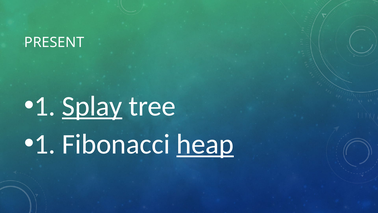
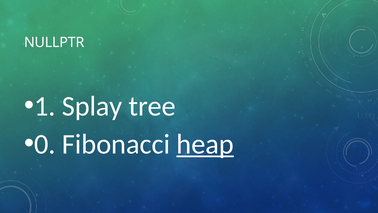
PRESENT: PRESENT -> NULLPTR (54, 42)
Splay underline: present -> none (92, 106)
1: 1 -> 0 (45, 144)
